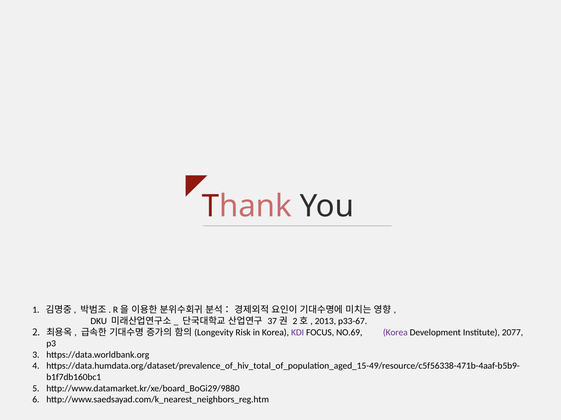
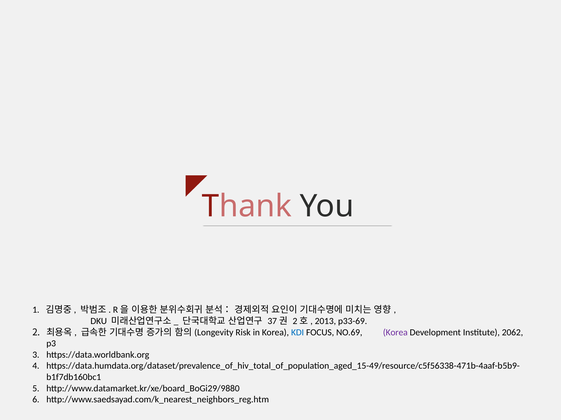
p33-67: p33-67 -> p33-69 (353, 322)
KDI colour: purple -> blue (298, 333)
2077: 2077 -> 2062 (512, 333)
